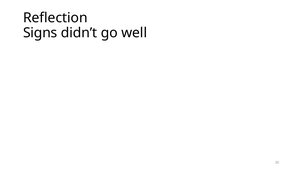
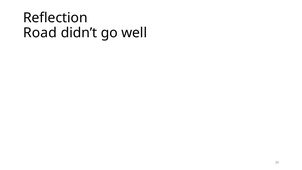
Signs: Signs -> Road (40, 33)
